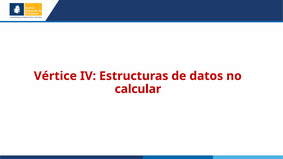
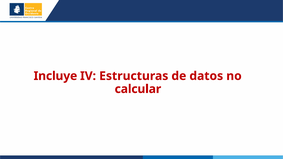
Vértice: Vértice -> Incluye (55, 76)
